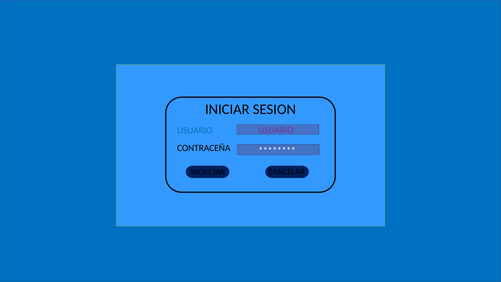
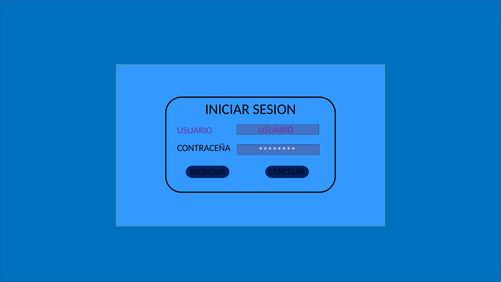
USUARIO colour: blue -> purple (195, 130)
